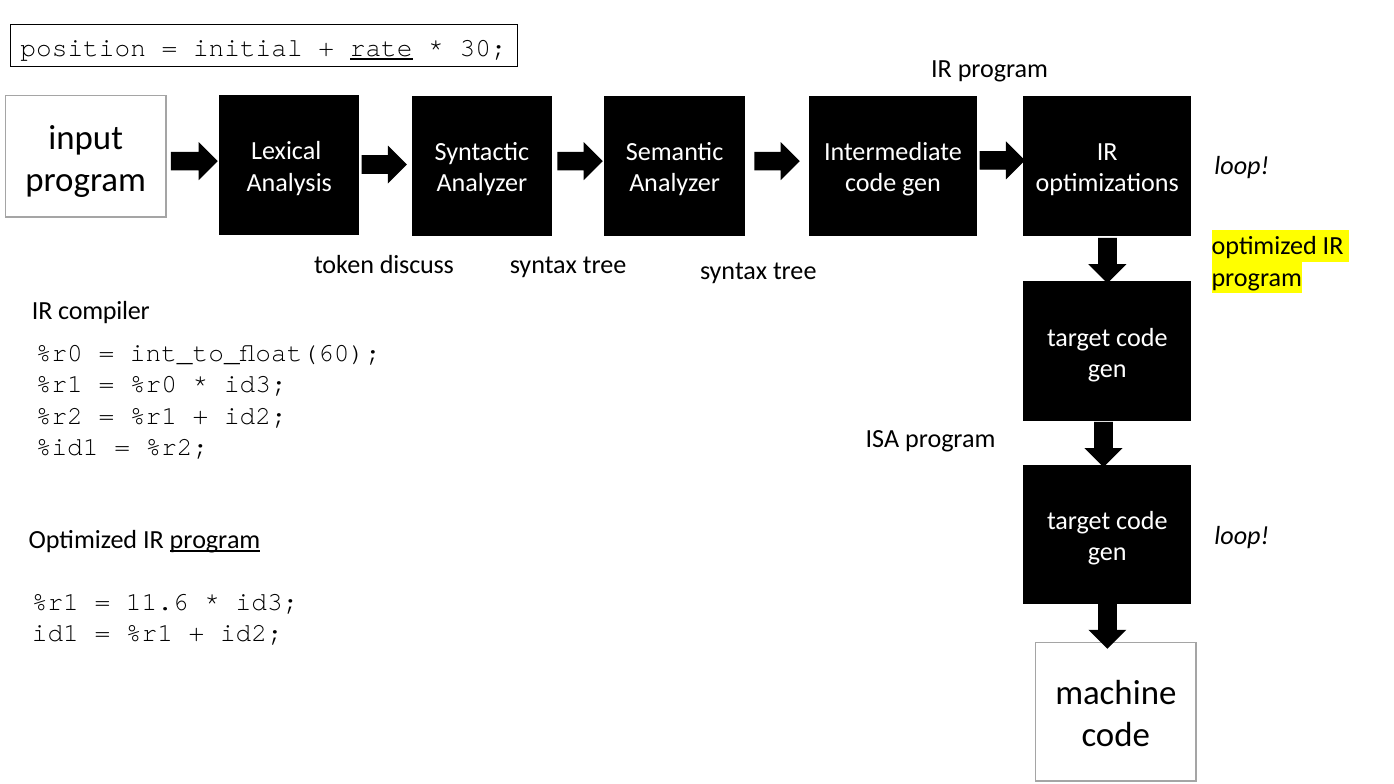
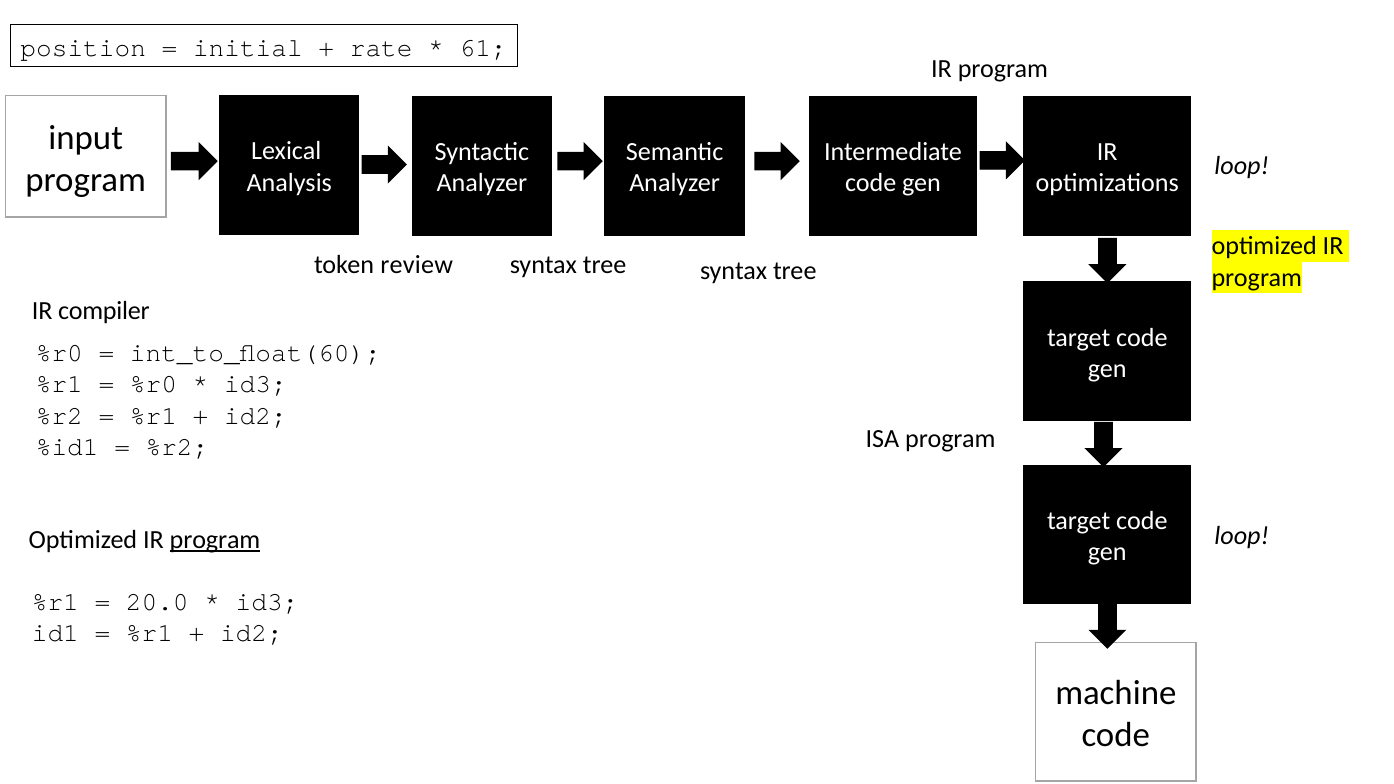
rate underline: present -> none (381, 48)
30: 30 -> 61 (483, 48)
discuss: discuss -> review (417, 265)
11.6: 11.6 -> 20.0 (157, 602)
